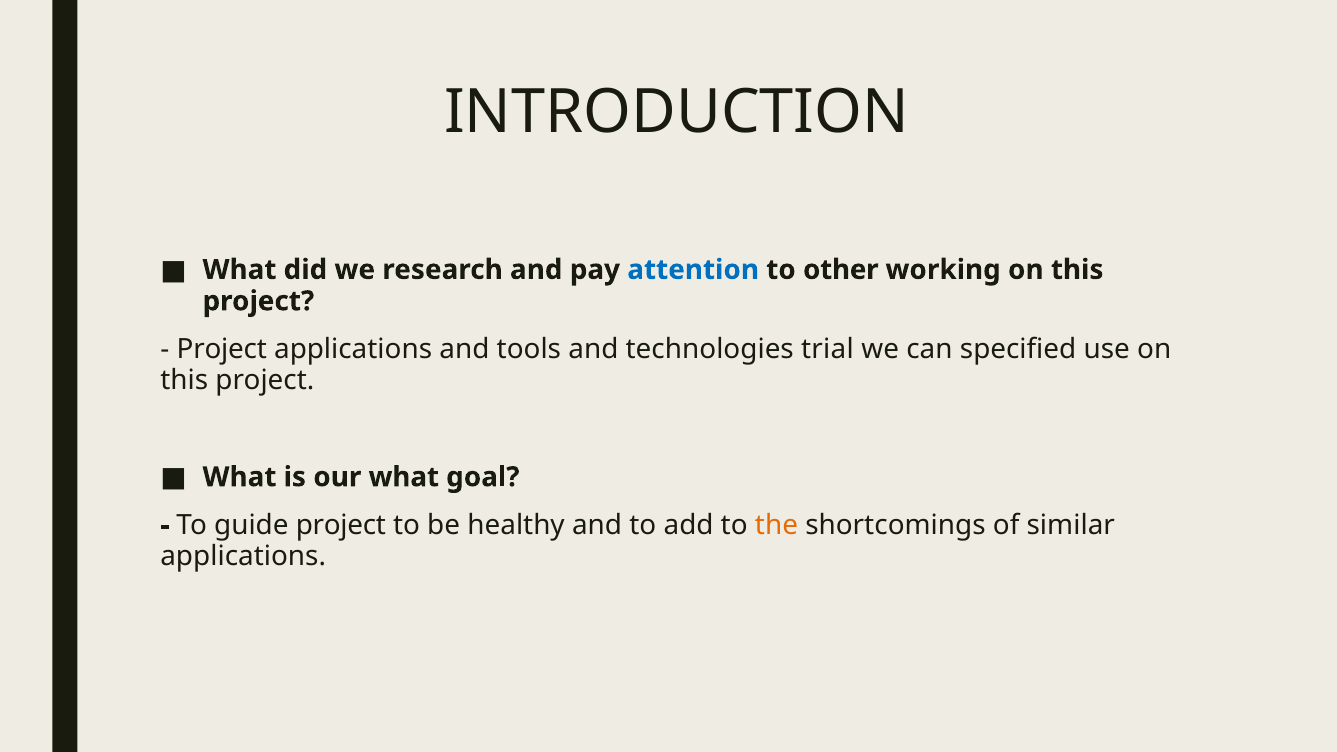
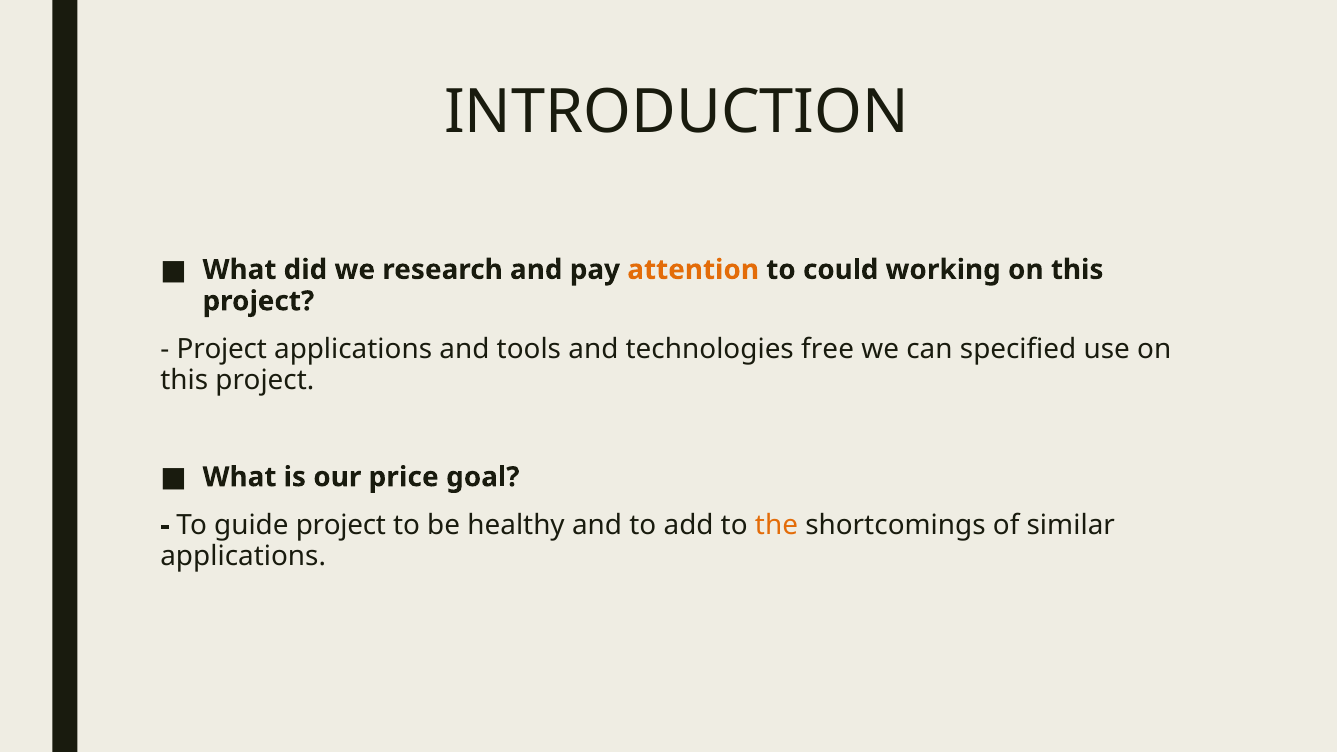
attention colour: blue -> orange (693, 270)
other: other -> could (841, 270)
trial: trial -> free (828, 349)
our what: what -> price (404, 477)
